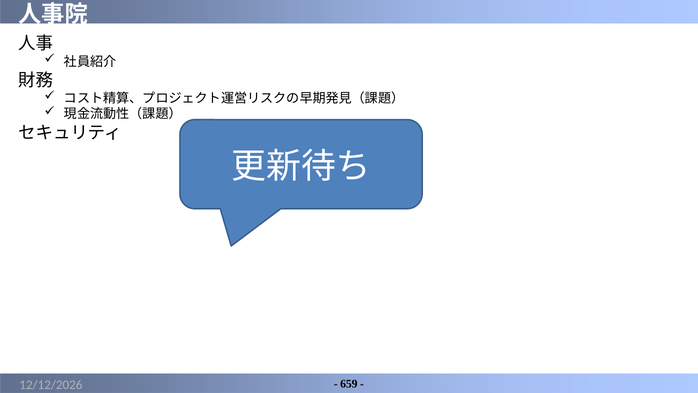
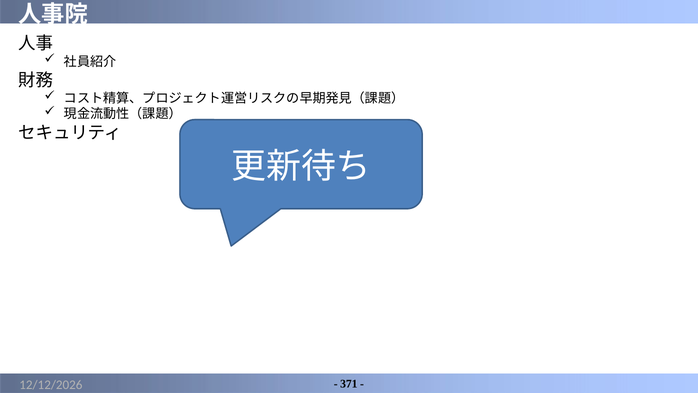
659: 659 -> 371 (349, 384)
